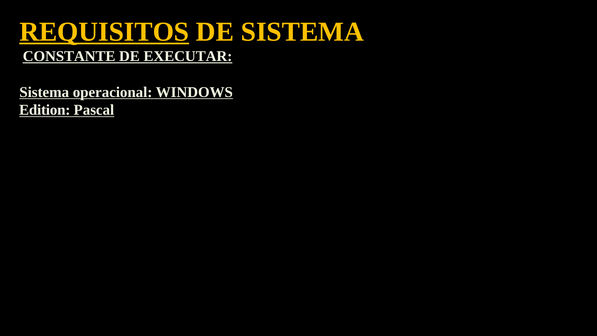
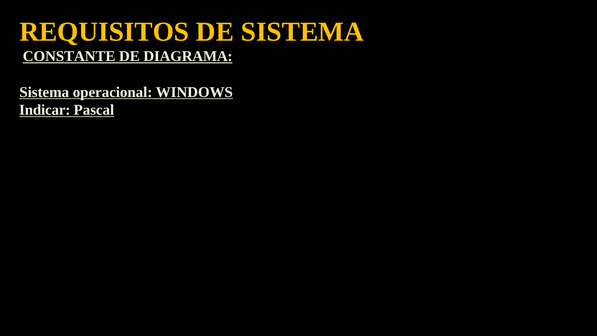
REQUISITOS underline: present -> none (104, 32)
EXECUTAR: EXECUTAR -> DIAGRAMA (188, 56)
Edition: Edition -> Indicar (45, 110)
